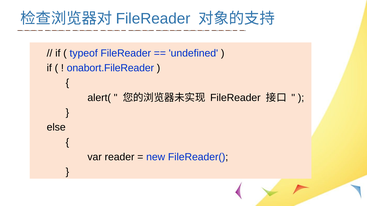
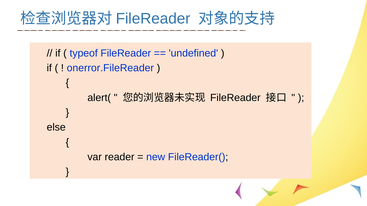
onabort.FileReader: onabort.FileReader -> onerror.FileReader (110, 68)
